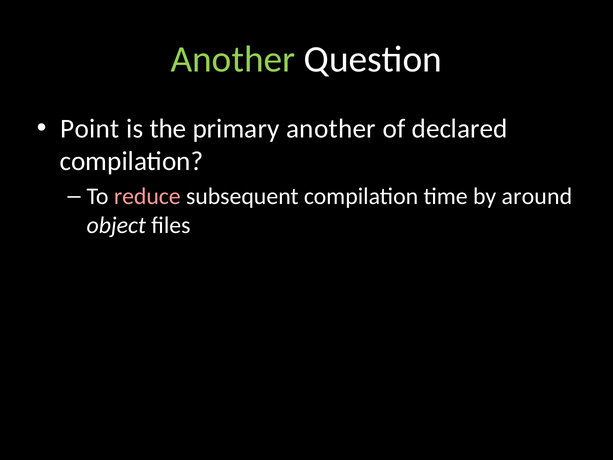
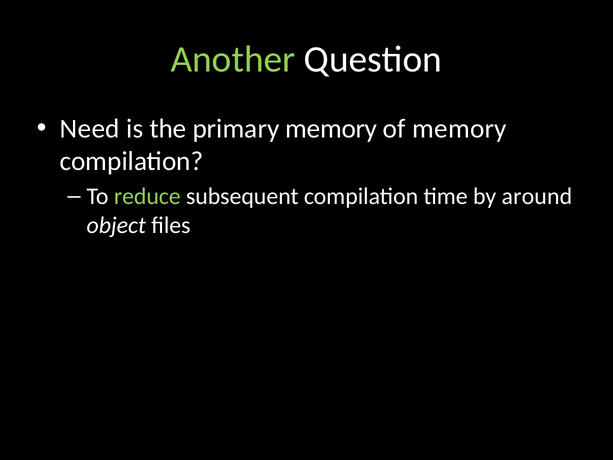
Point: Point -> Need (90, 129)
primary another: another -> memory (331, 129)
of declared: declared -> memory (459, 129)
reduce colour: pink -> light green (147, 196)
